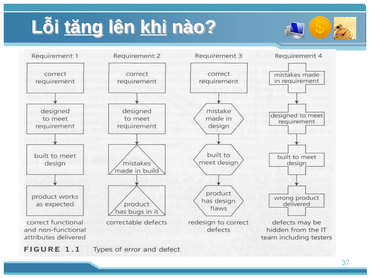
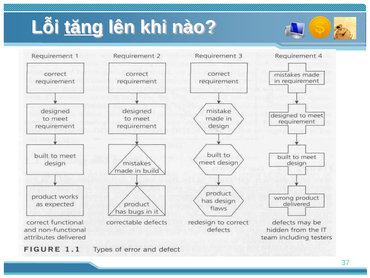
khi underline: present -> none (153, 27)
